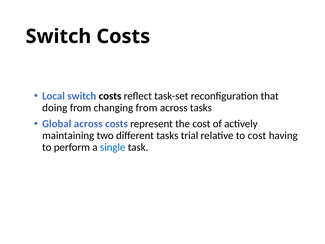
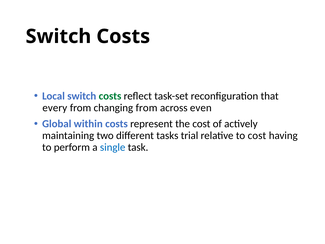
costs colour: black -> green (110, 96)
doing: doing -> every (55, 108)
across tasks: tasks -> even (201, 108)
Global across: across -> within (88, 124)
